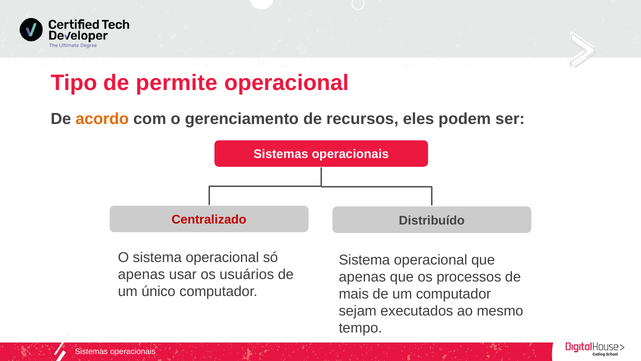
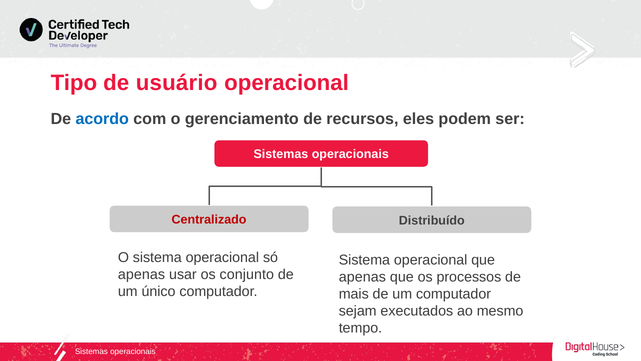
permite: permite -> usuário (177, 83)
acordo colour: orange -> blue (102, 119)
usuários: usuários -> conjunto (247, 274)
